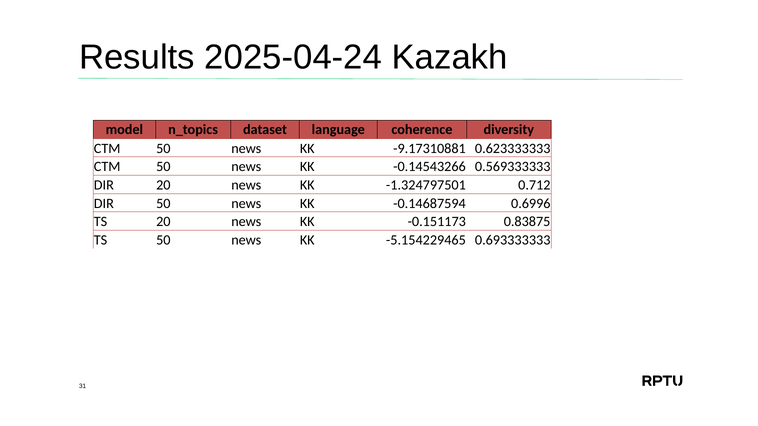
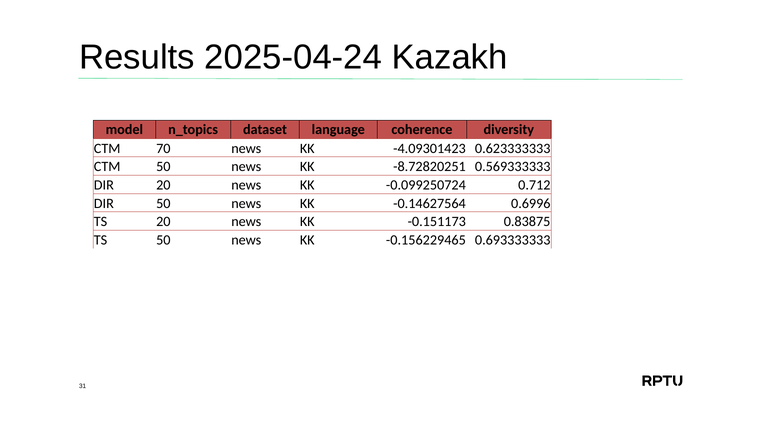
50: 50 -> 70 (163, 148)
-9.17310881: -9.17310881 -> -4.09301423 (430, 148)
-0.14543266: -0.14543266 -> -8.72820251 (430, 167)
-1.324797501: -1.324797501 -> -0.099250724 (426, 185)
-0.14687594: -0.14687594 -> -0.14627564 (430, 204)
-5.154229465: -5.154229465 -> -0.156229465 (426, 240)
